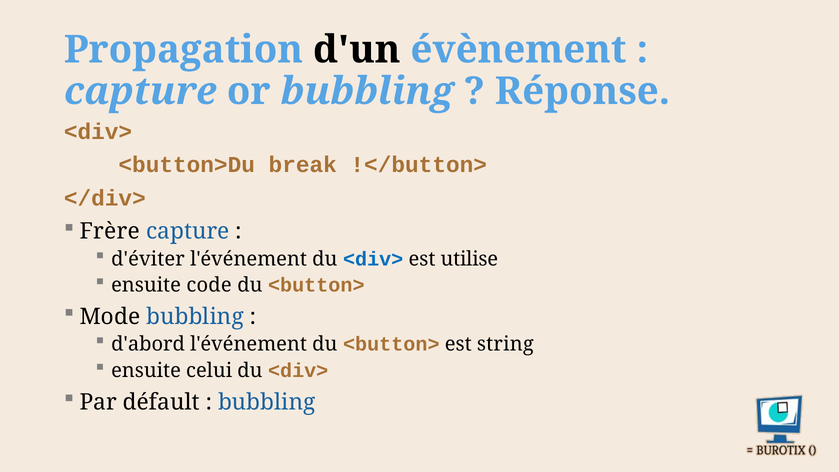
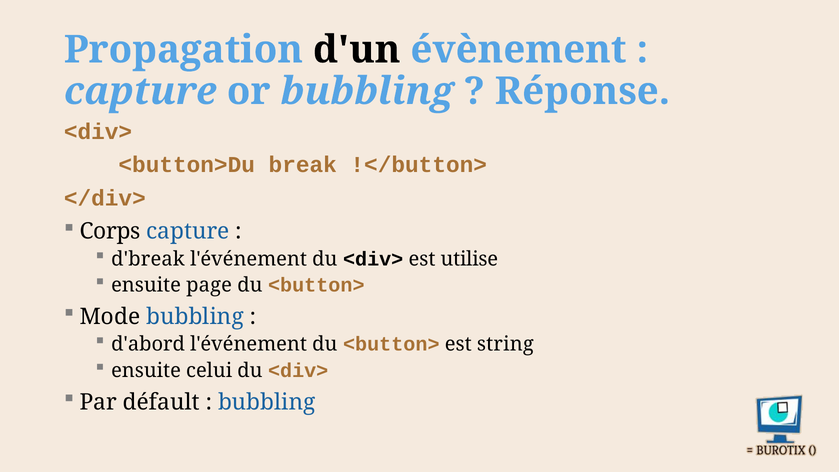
Frère: Frère -> Corps (110, 231)
d'éviter: d'éviter -> d'break (148, 259)
<div> colour: blue -> black (373, 259)
code: code -> page (209, 285)
